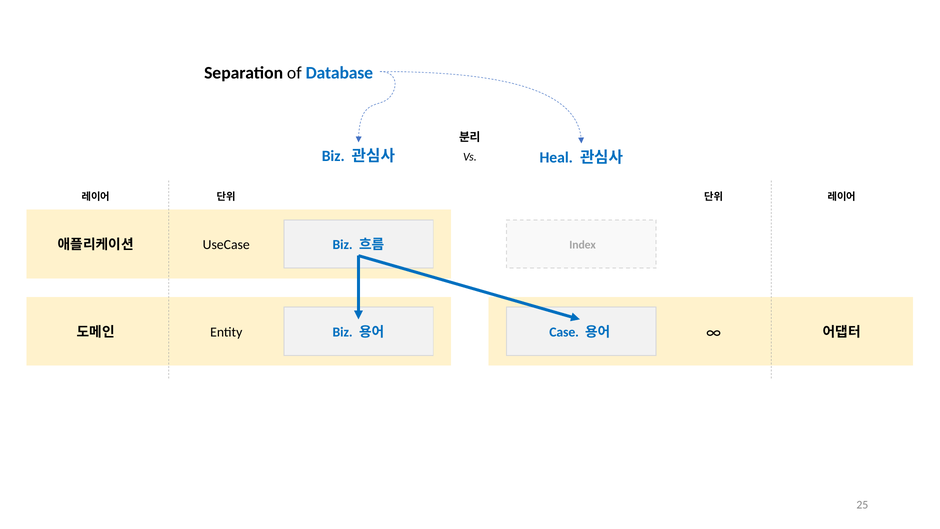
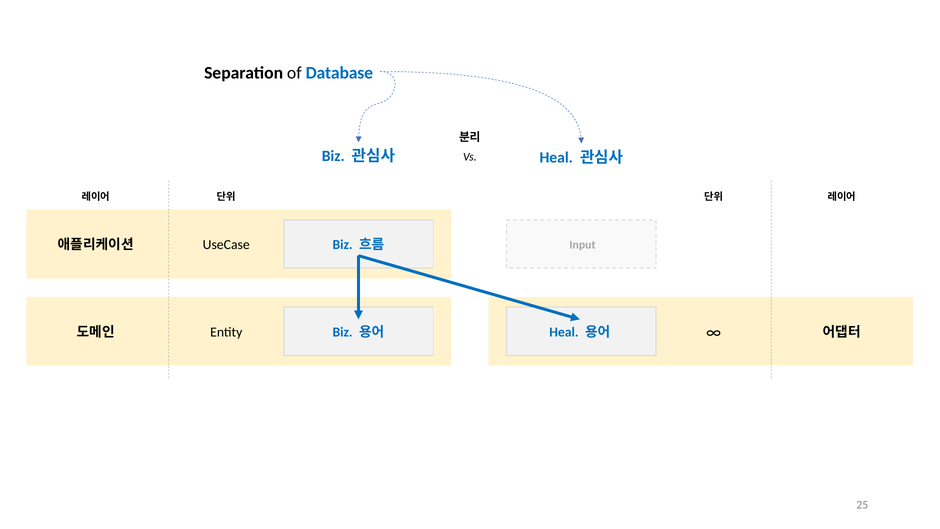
Index: Index -> Input (583, 245)
Case: Case -> Heal (564, 332)
